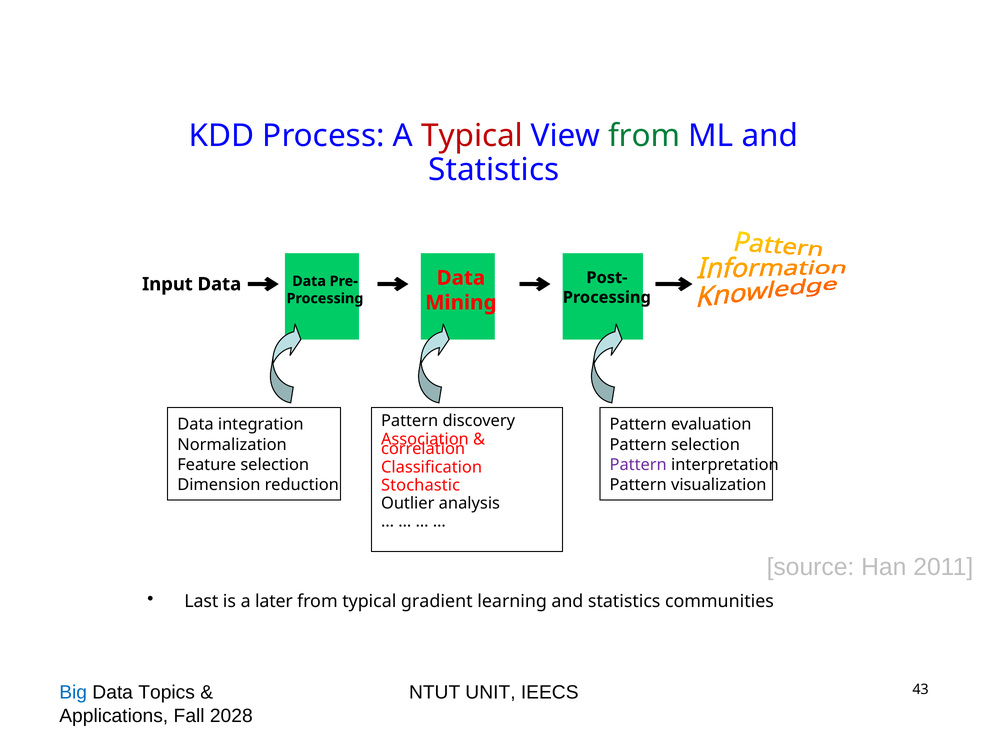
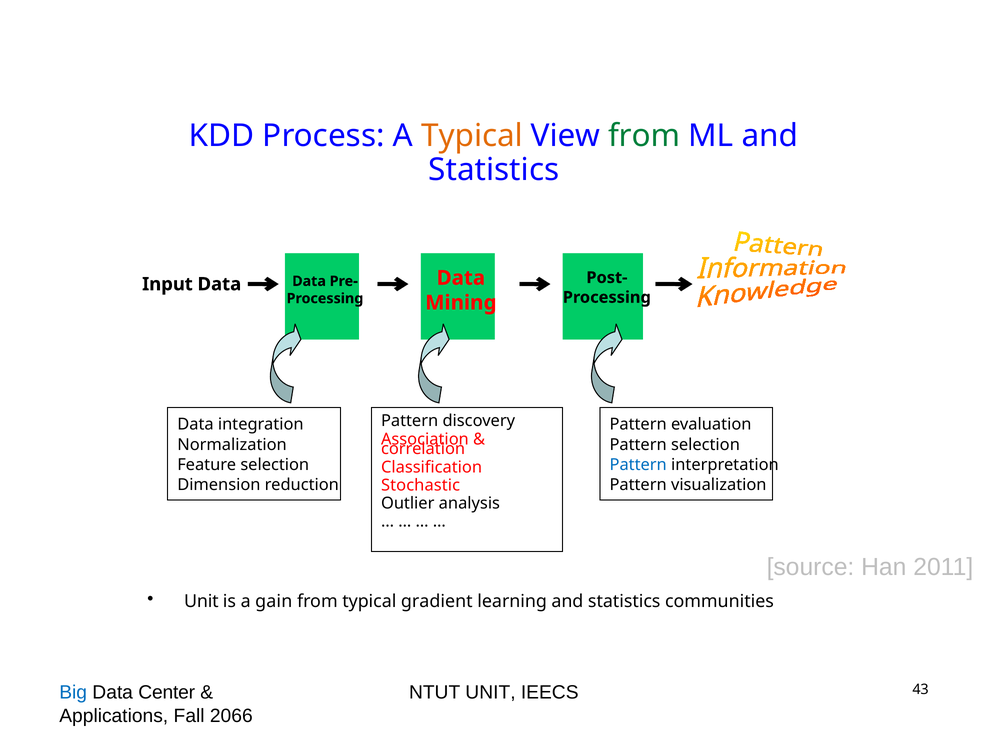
Typical colour: red -> orange (472, 136)
Pattern colour: purple -> blue (638, 465)
Last: Last -> Unit (201, 602)
later: later -> gain (274, 602)
Topics: Topics -> Center (167, 693)
2028: 2028 -> 2066 (231, 716)
